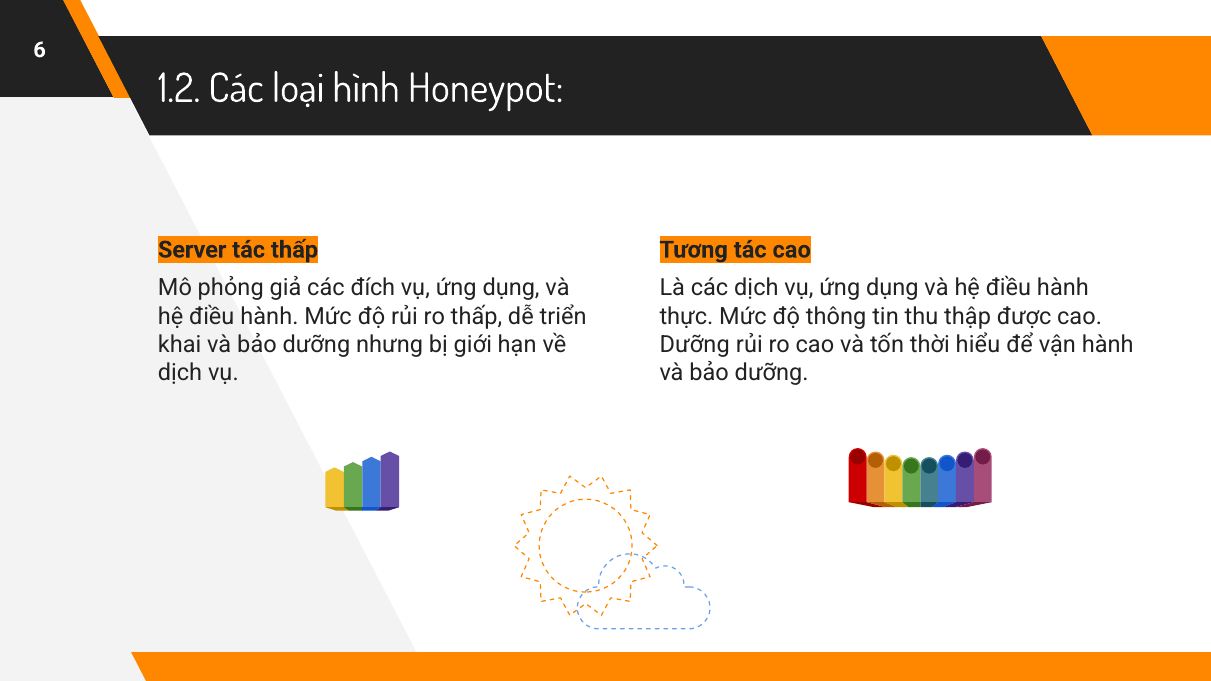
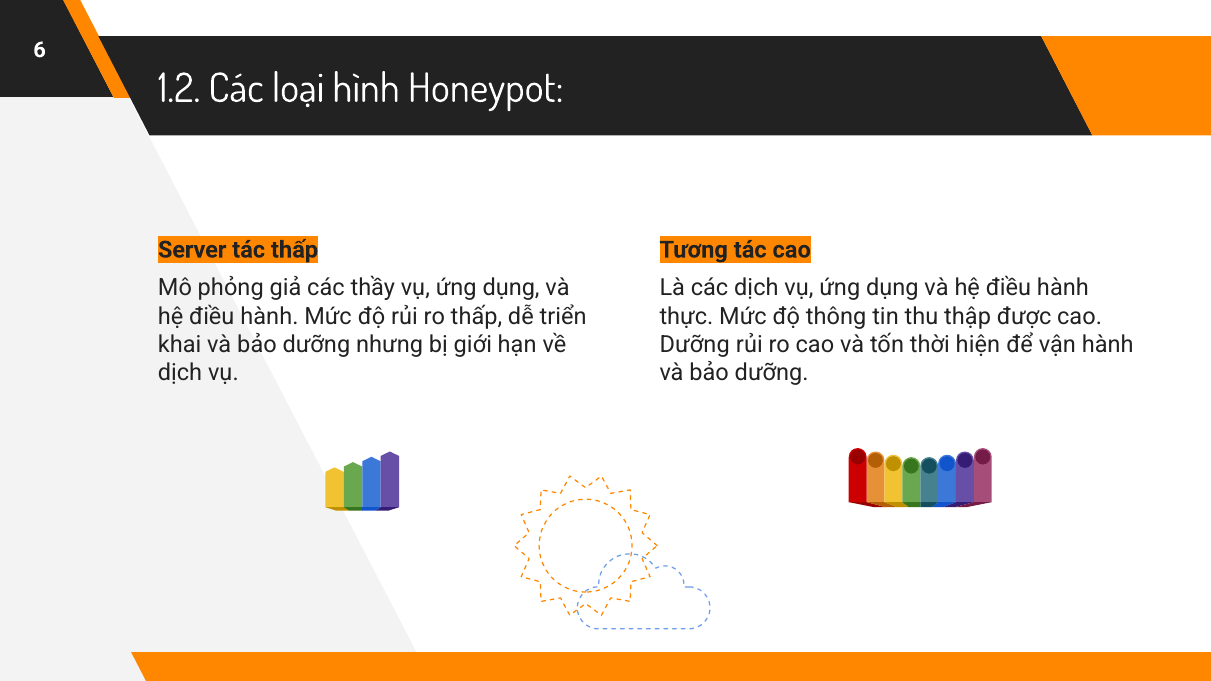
đích: đích -> thầy (373, 288)
hiểu: hiểu -> hiện (978, 345)
